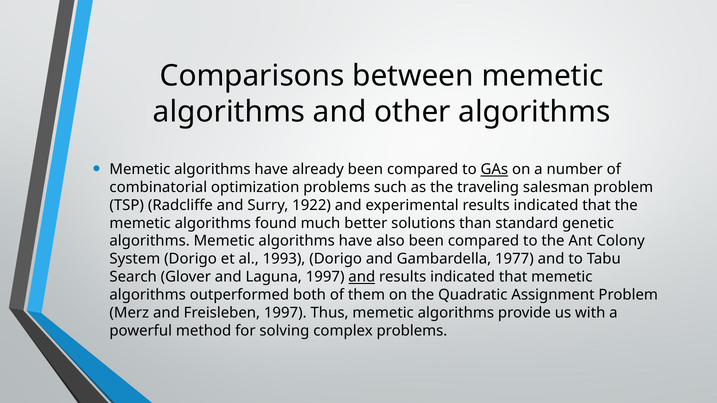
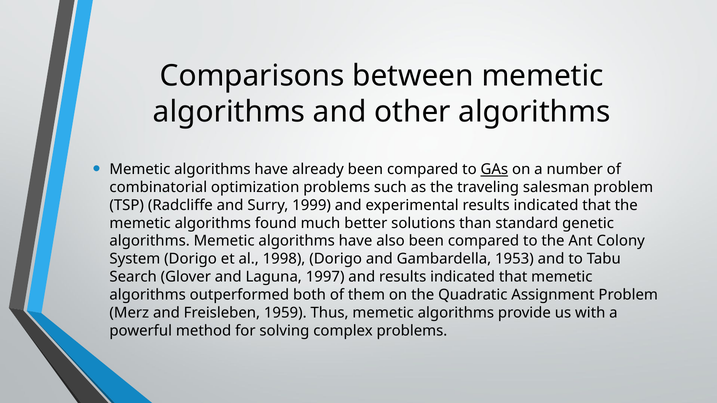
1922: 1922 -> 1999 (312, 205)
1993: 1993 -> 1998 (284, 259)
1977: 1977 -> 1953 (514, 259)
and underline: present -> none (362, 277)
Freisleben 1997: 1997 -> 1959 (285, 313)
